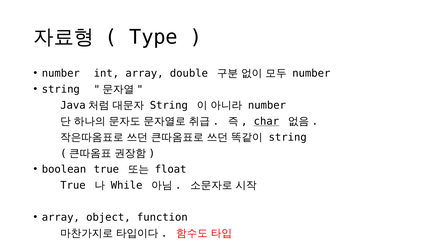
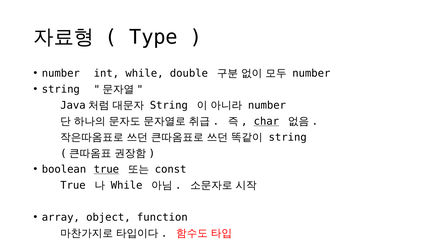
int array: array -> while (144, 73)
true underline: none -> present (106, 169)
float: float -> const (171, 169)
